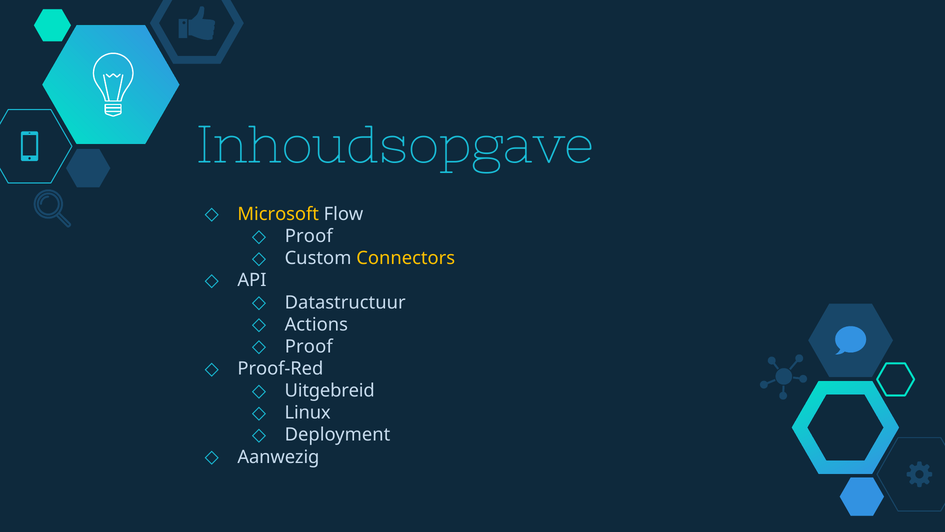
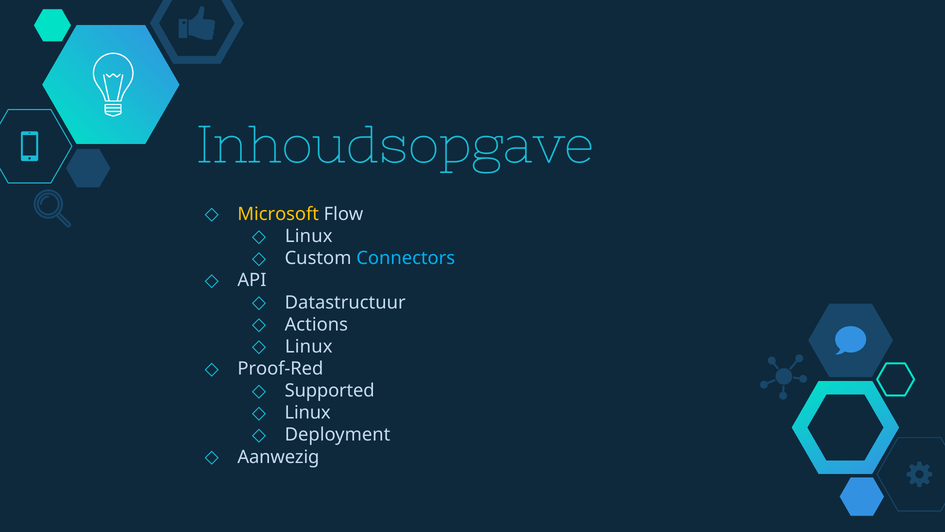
Proof: Proof -> Linux (309, 236)
Connectors colour: yellow -> light blue (406, 258)
Proof: Proof -> Linux (309, 346)
Uitgebreid: Uitgebreid -> Supported (330, 390)
